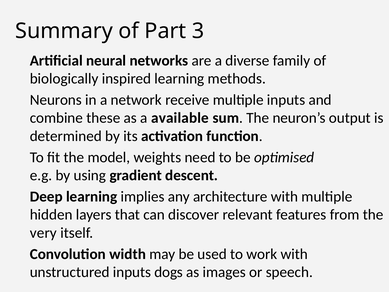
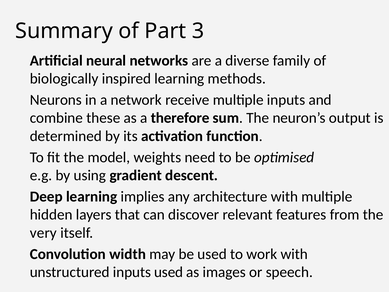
available: available -> therefore (180, 118)
inputs dogs: dogs -> used (169, 272)
